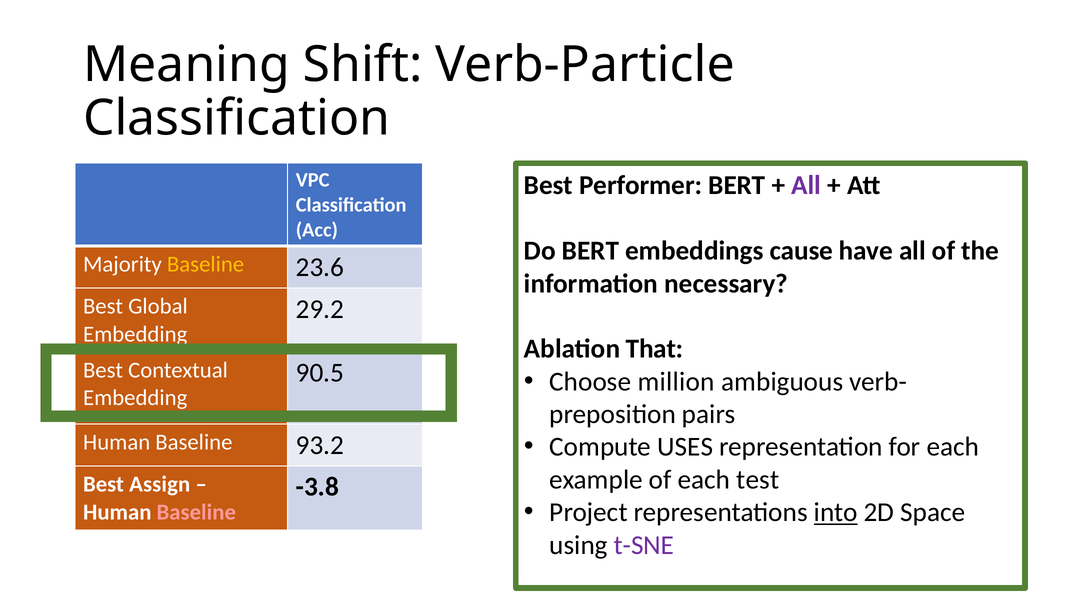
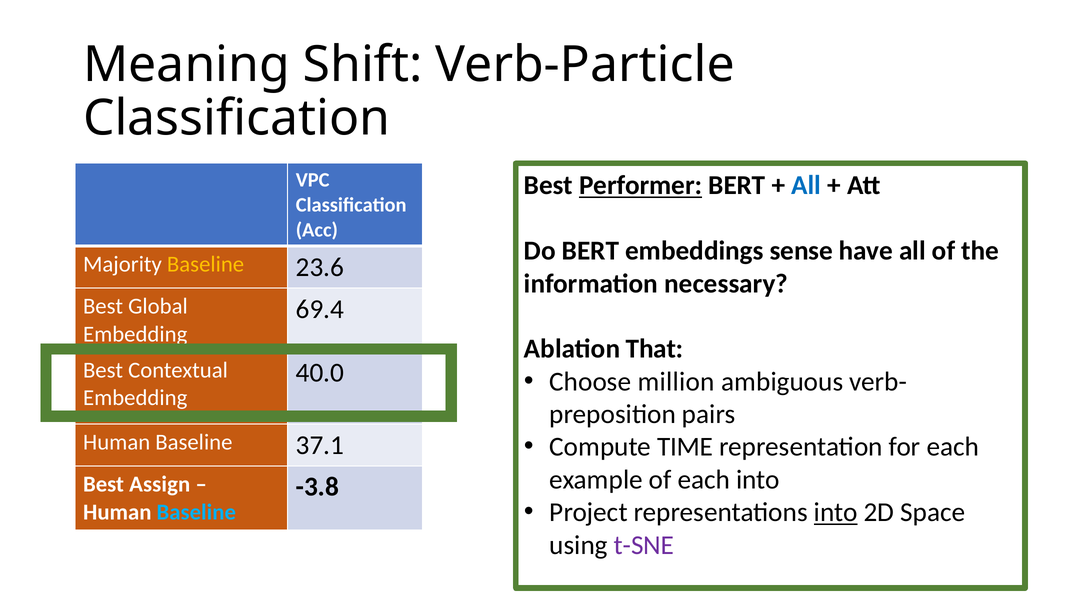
Performer underline: none -> present (641, 185)
All colour: purple -> blue (806, 185)
cause: cause -> sense (801, 251)
29.2: 29.2 -> 69.4 (320, 309)
90.5: 90.5 -> 40.0 (320, 373)
USES: USES -> TIME (685, 447)
93.2: 93.2 -> 37.1 (320, 445)
each test: test -> into (758, 480)
Baseline colour: pink -> light blue (196, 512)
